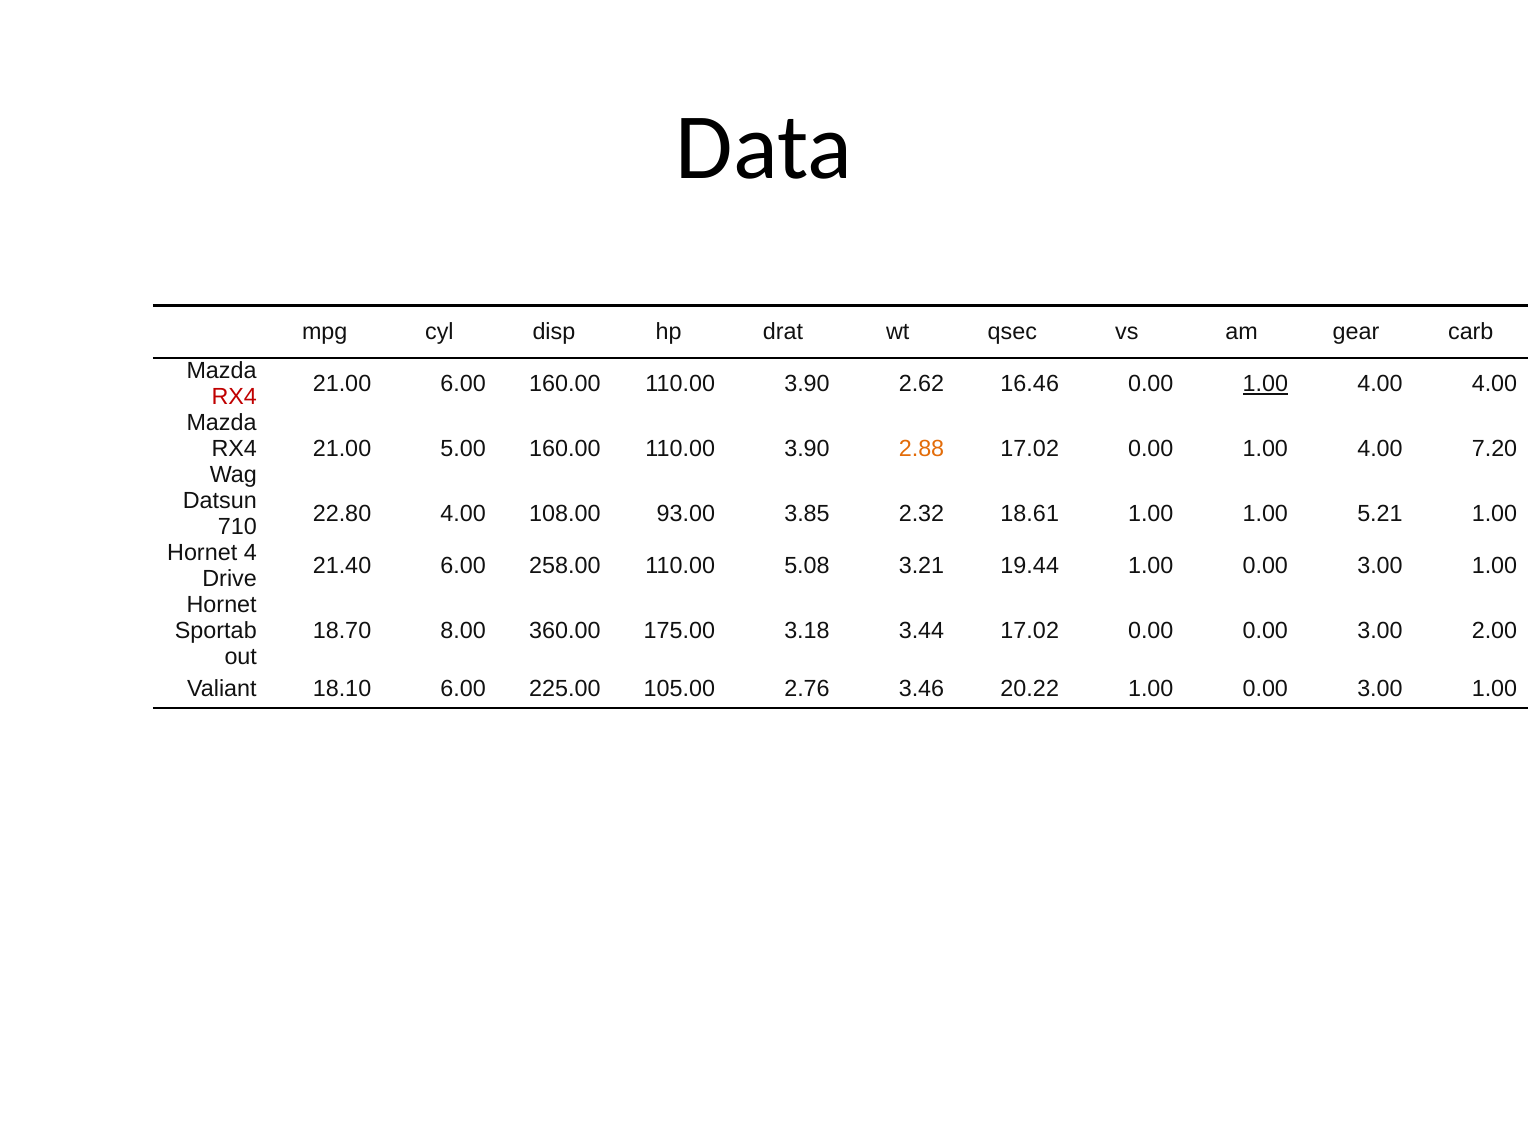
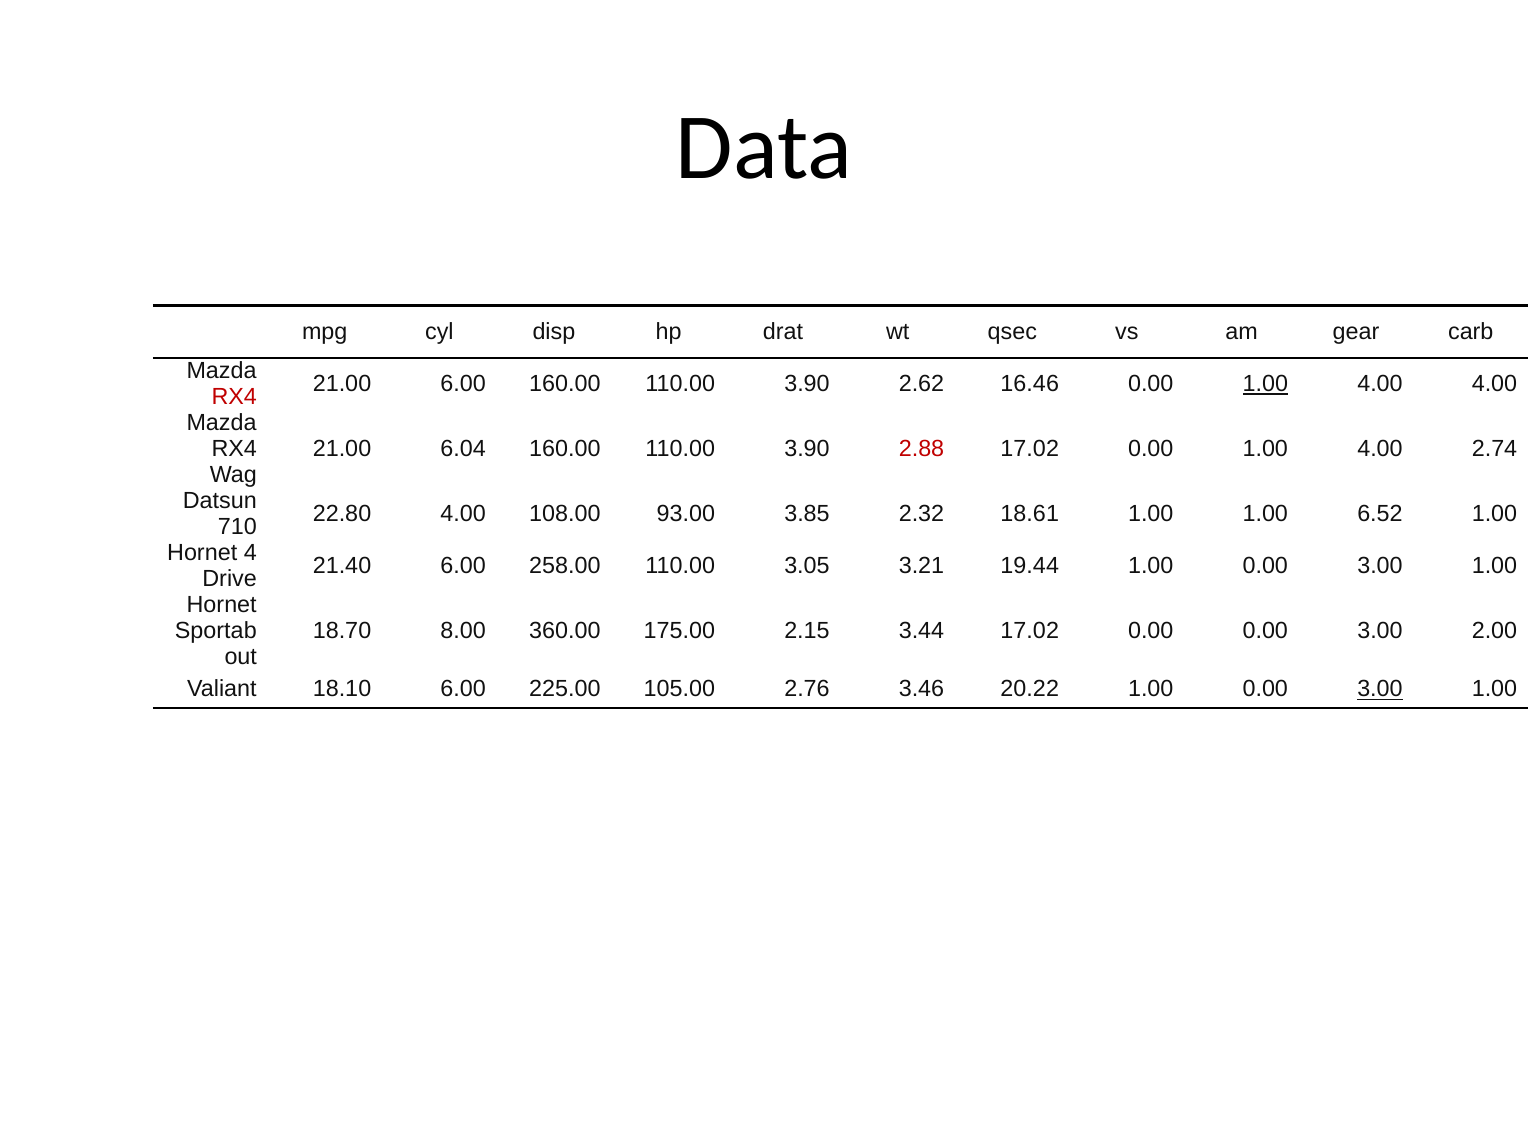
5.00: 5.00 -> 6.04 (463, 449)
2.88 colour: orange -> red (922, 449)
7.20: 7.20 -> 2.74 (1495, 449)
5.21: 5.21 -> 6.52 (1380, 514)
5.08: 5.08 -> 3.05 (807, 566)
3.18: 3.18 -> 2.15 (807, 631)
3.00 underline: none -> present (1380, 689)
